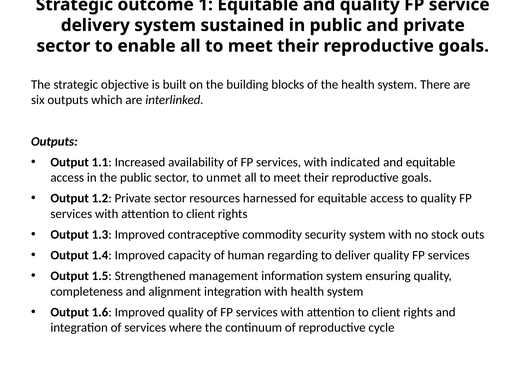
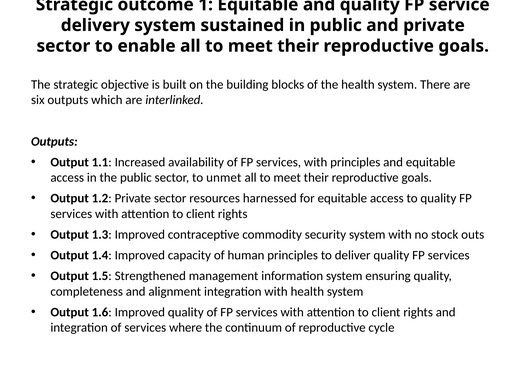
with indicated: indicated -> principles (355, 162)
human regarding: regarding -> principles (293, 255)
